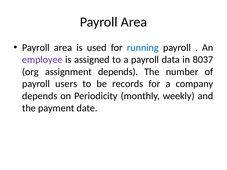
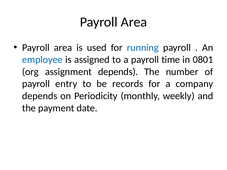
employee colour: purple -> blue (42, 60)
data: data -> time (171, 60)
8037: 8037 -> 0801 (203, 60)
users: users -> entry (66, 84)
